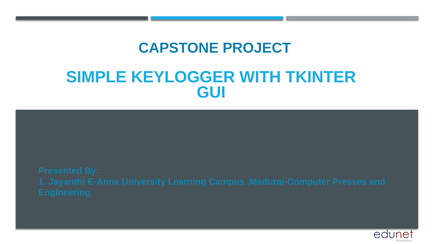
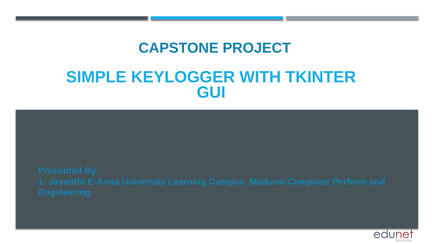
Presses: Presses -> Perform (350, 182)
